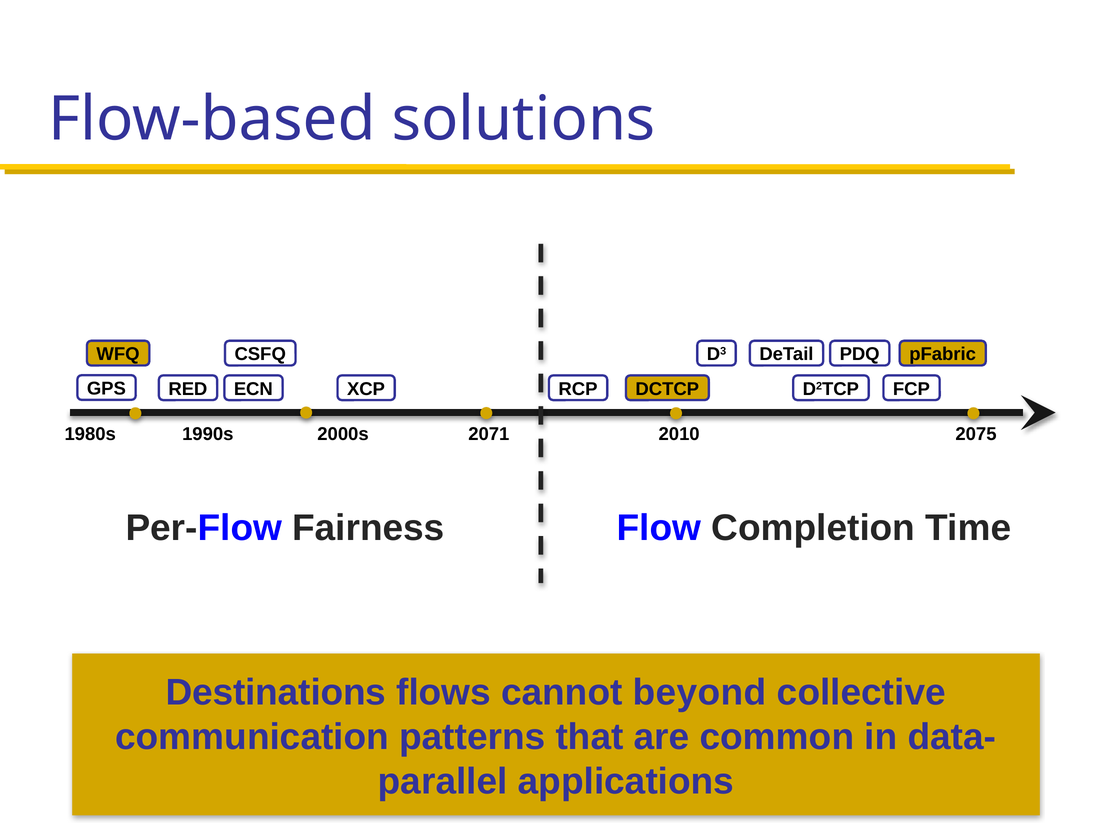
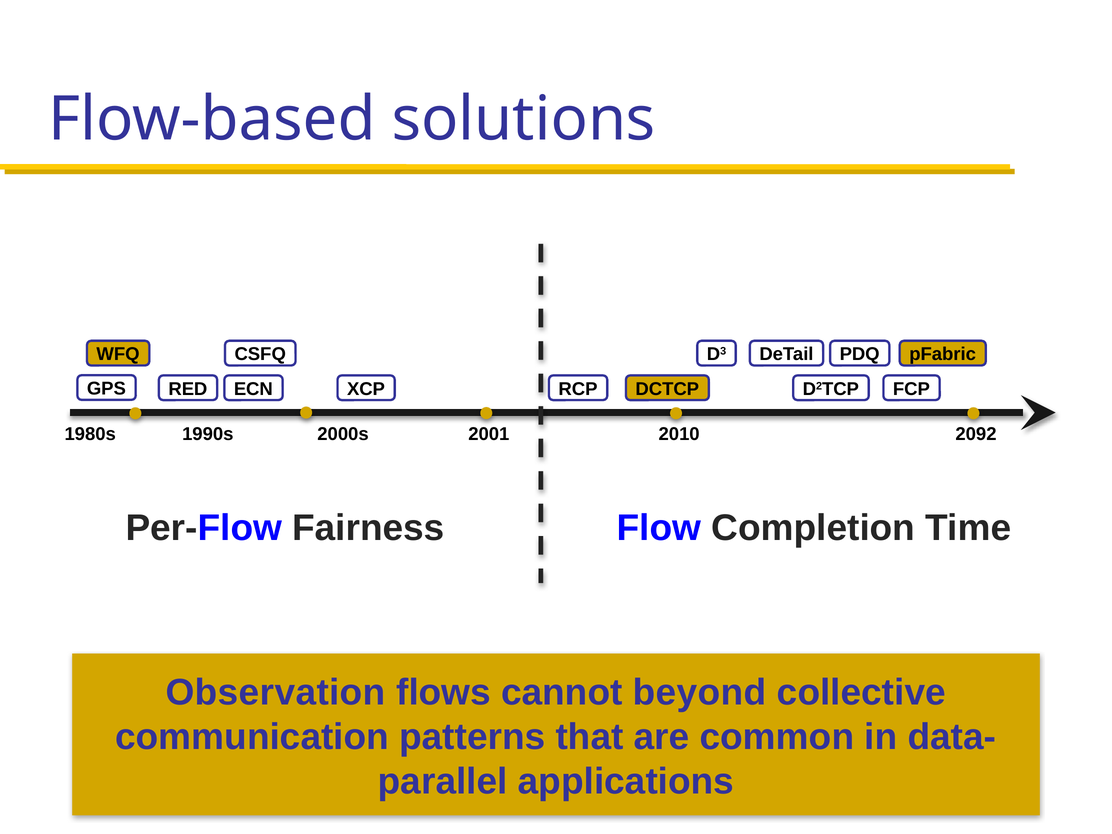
2071: 2071 -> 2001 (489, 434)
2075: 2075 -> 2092 (976, 434)
Destinations: Destinations -> Observation (276, 693)
